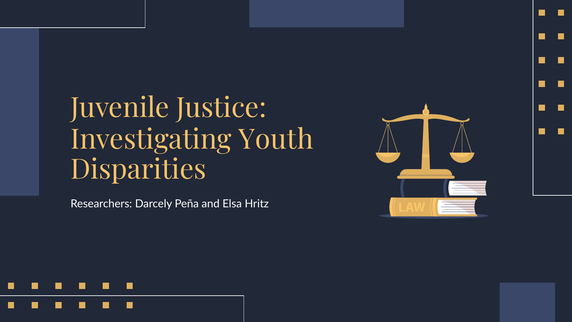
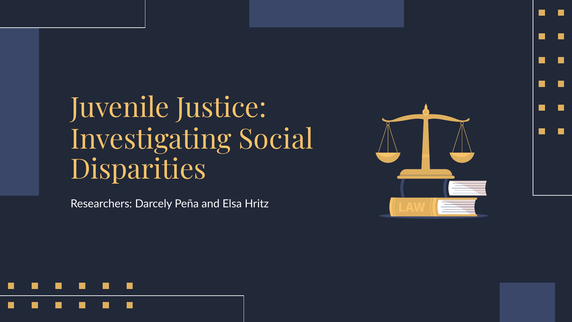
Youth: Youth -> Social (276, 140)
